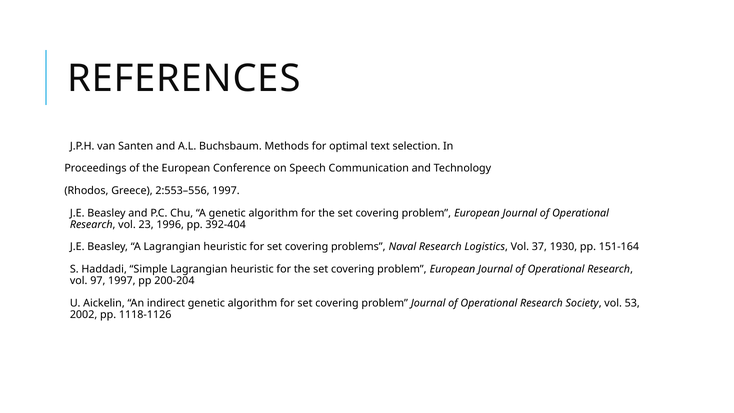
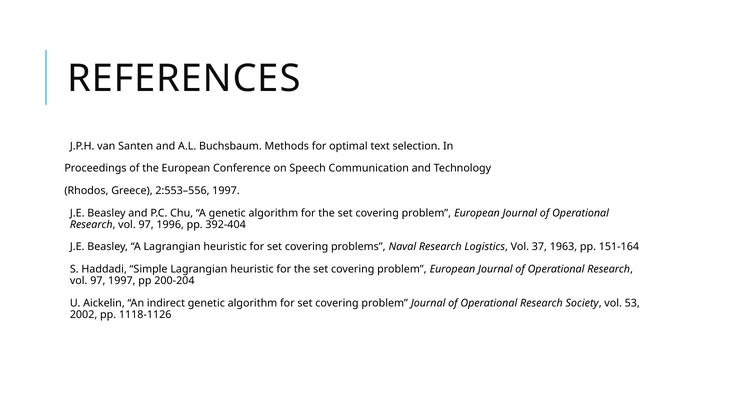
23: 23 -> 97 (146, 225)
1930: 1930 -> 1963 (563, 247)
